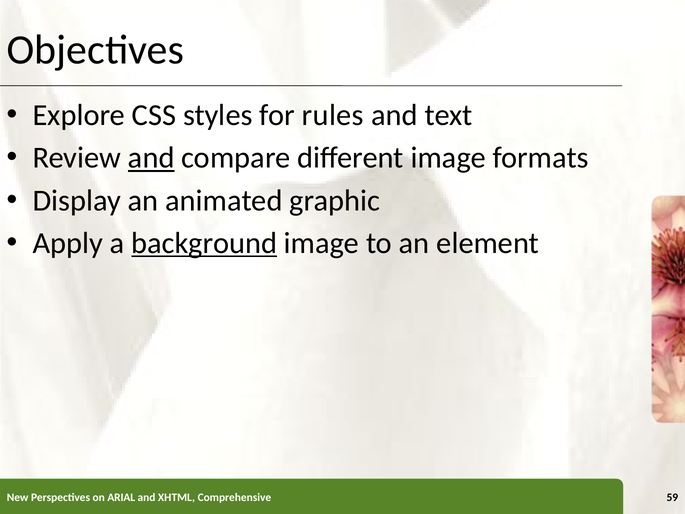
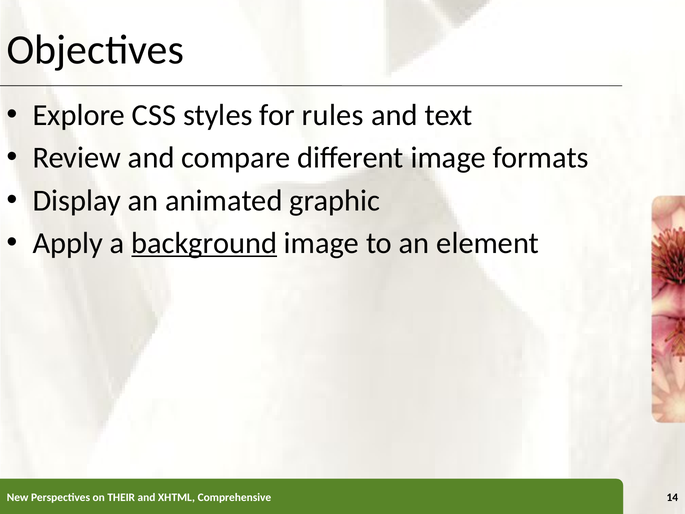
and underline: present -> none (151, 158)
ARIAL: ARIAL -> THEIR (121, 497)
59: 59 -> 14 (672, 497)
